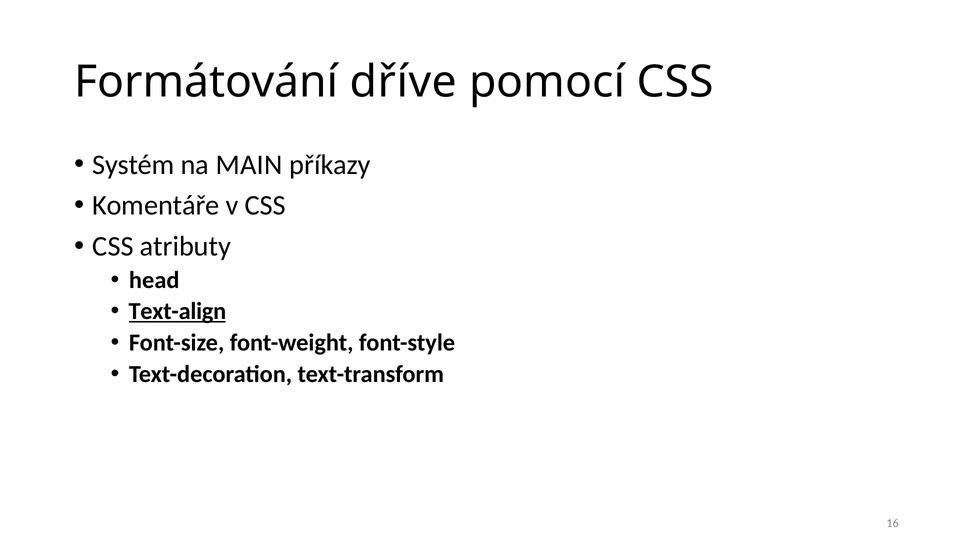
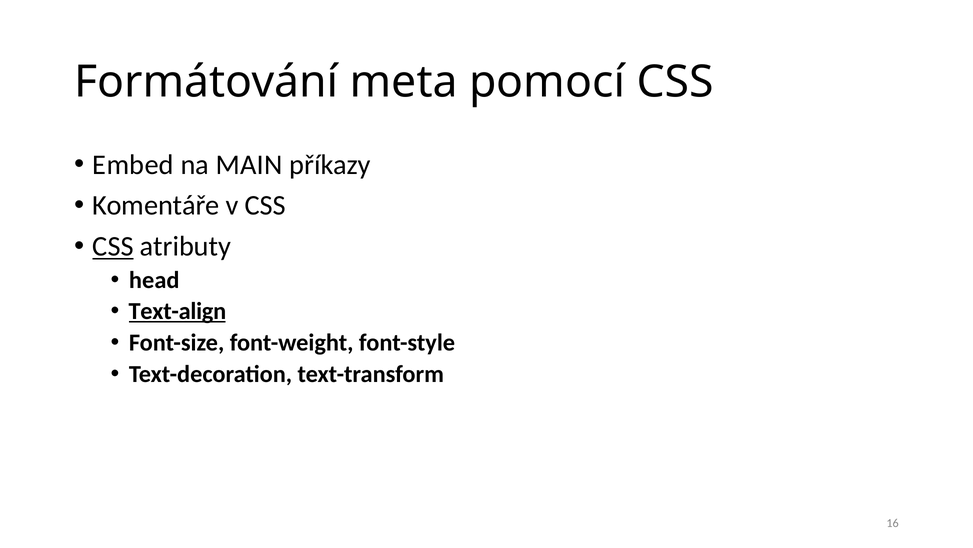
dříve: dříve -> meta (404, 82)
Systém: Systém -> Embed (133, 165)
CSS underline: none -> present (113, 246)
